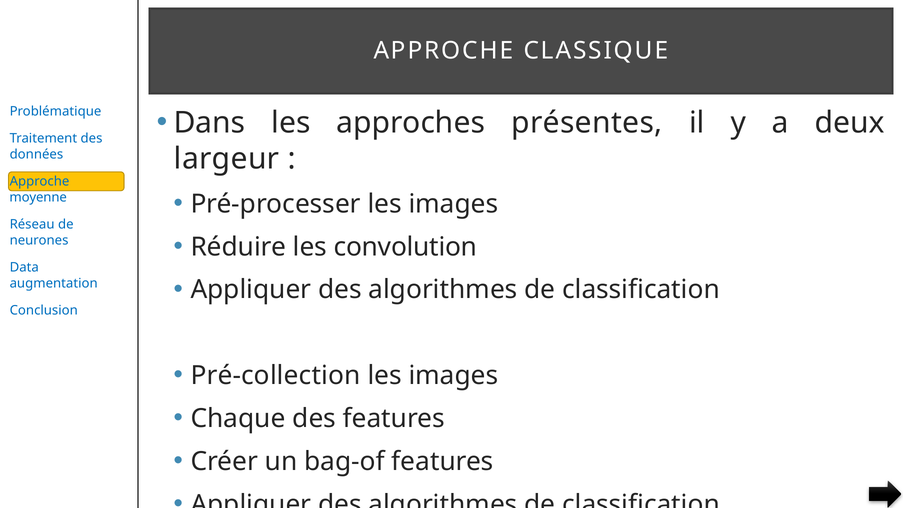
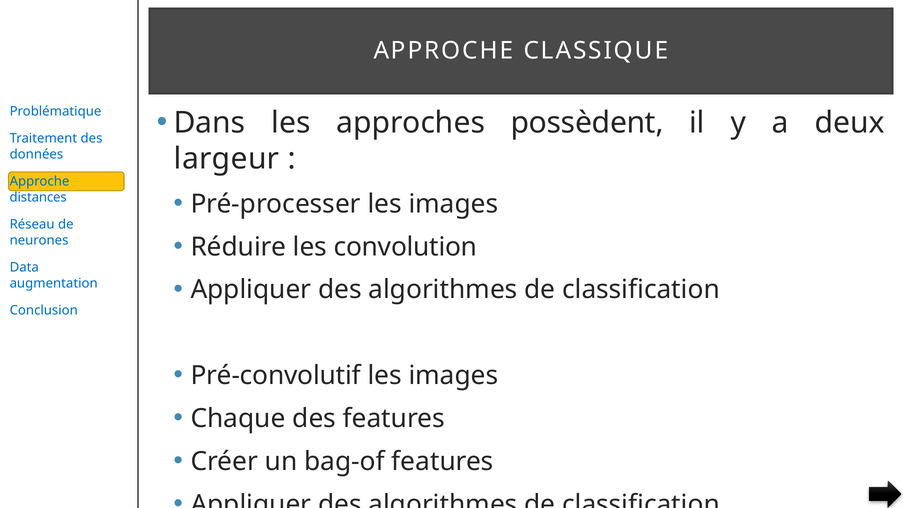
présentes: présentes -> possèdent (587, 123)
moyenne: moyenne -> distances (38, 197)
Pré-collection: Pré-collection -> Pré-convolutif (276, 376)
